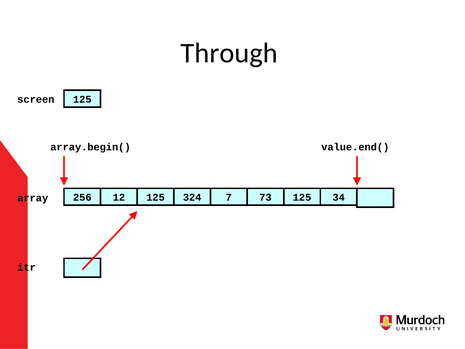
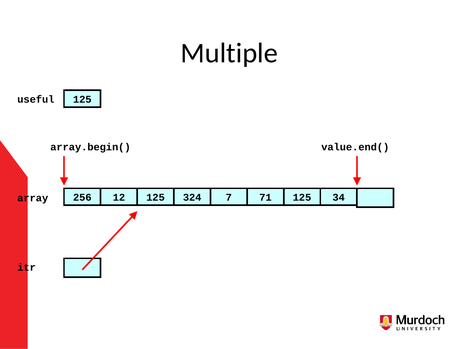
Through: Through -> Multiple (229, 53)
screen: screen -> useful (36, 99)
73: 73 -> 71 (265, 197)
